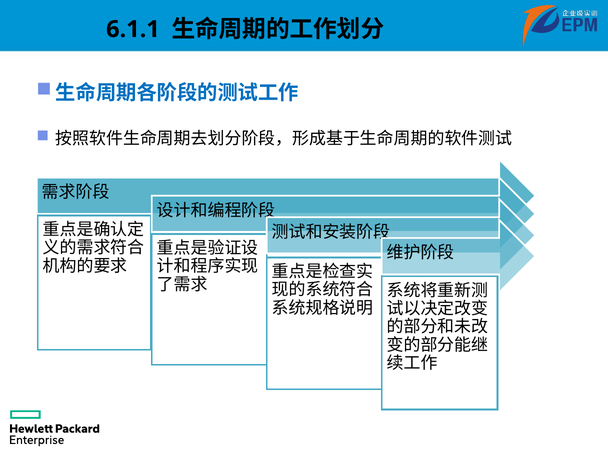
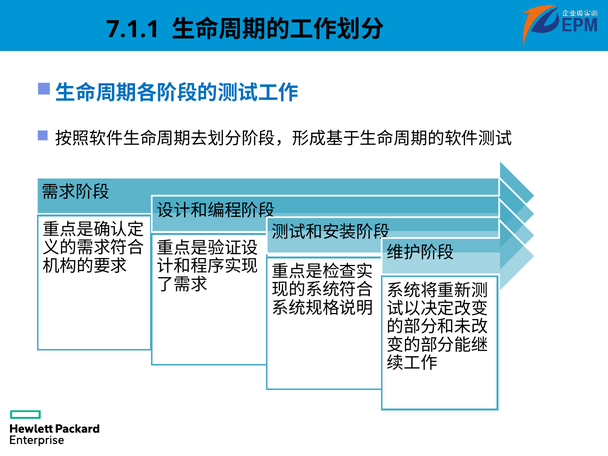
6.1.1: 6.1.1 -> 7.1.1 (133, 29)
